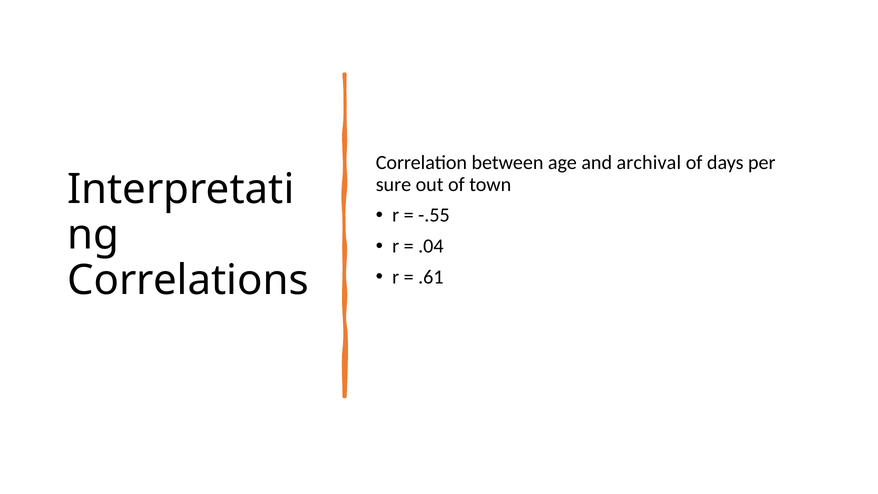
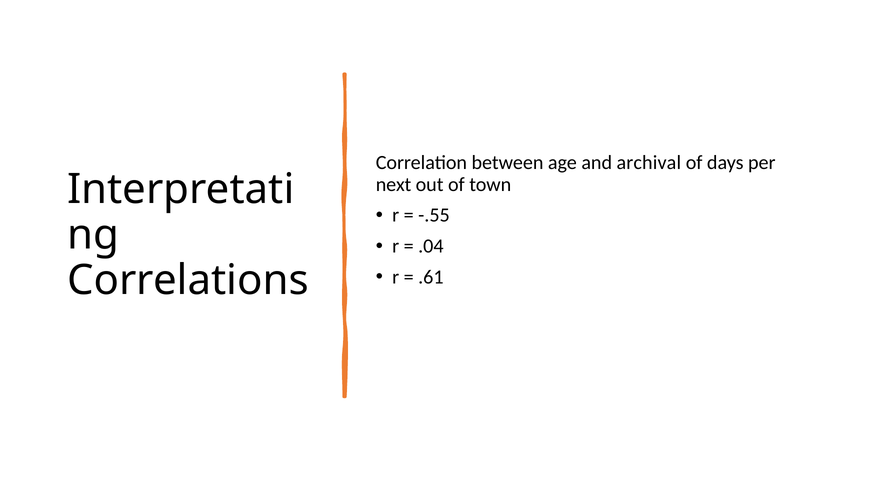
sure: sure -> next (394, 184)
